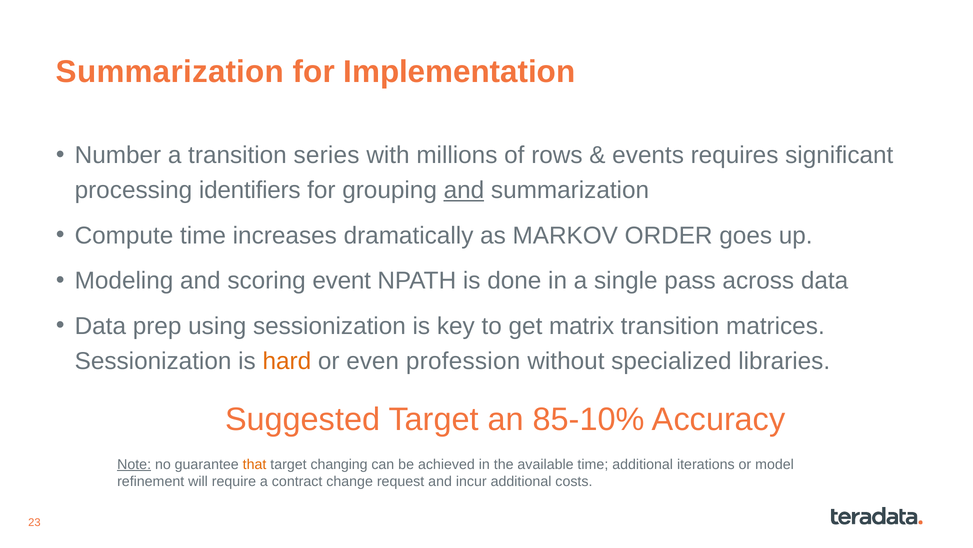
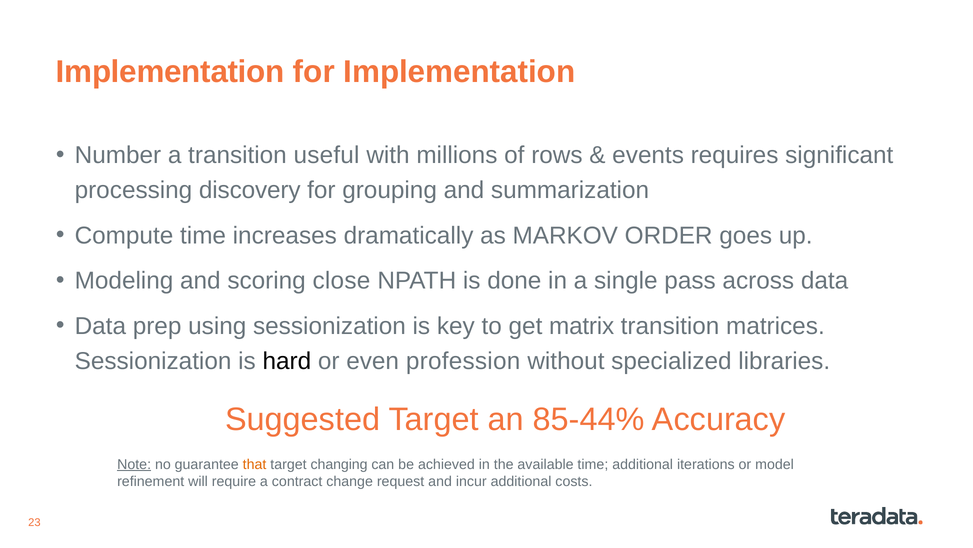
Summarization: Summarization -> Implementation (170, 72)
series: series -> useful (326, 155)
identifiers: identifiers -> discovery (250, 190)
and underline: present -> none (464, 190)
event: event -> close (341, 281)
hard colour: orange -> black (287, 361)
85-10%: 85-10% -> 85-44% (589, 419)
